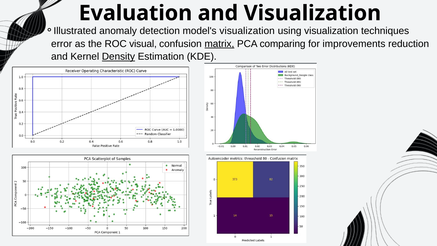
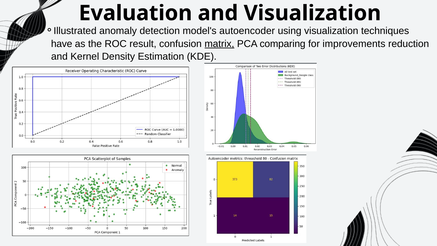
model's visualization: visualization -> autoencoder (247, 31)
error: error -> have (62, 44)
visual: visual -> result (143, 44)
Density underline: present -> none (118, 57)
